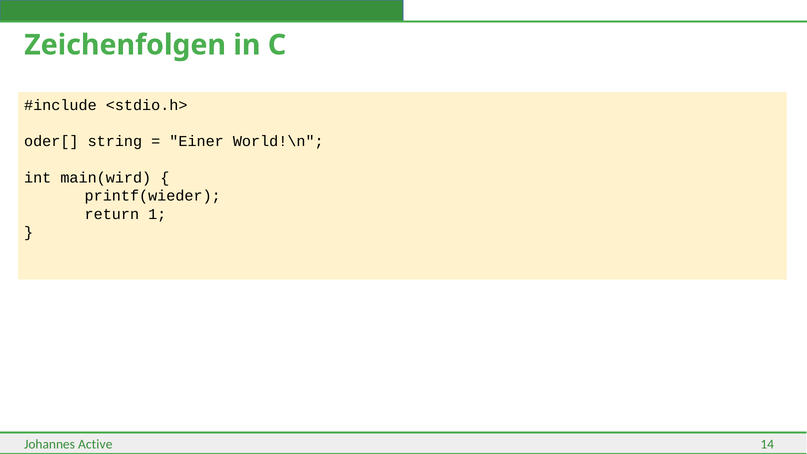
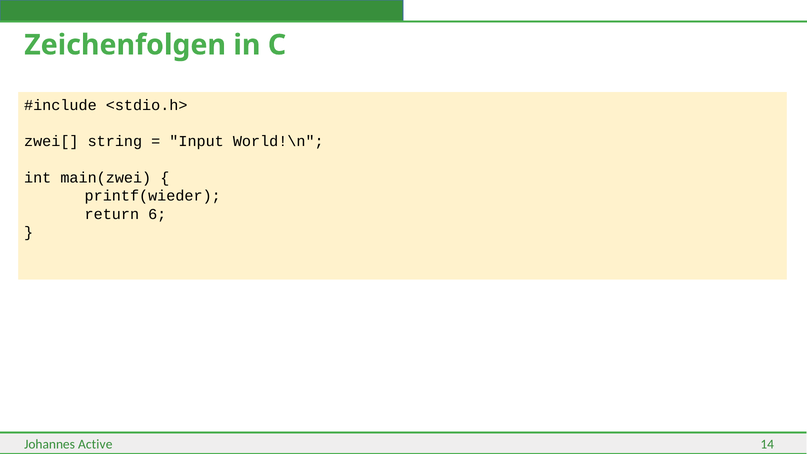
oder[: oder[ -> zwei[ (51, 141)
Einer: Einer -> Input (197, 141)
main(wird: main(wird -> main(zwei (106, 178)
1: 1 -> 6 (157, 214)
